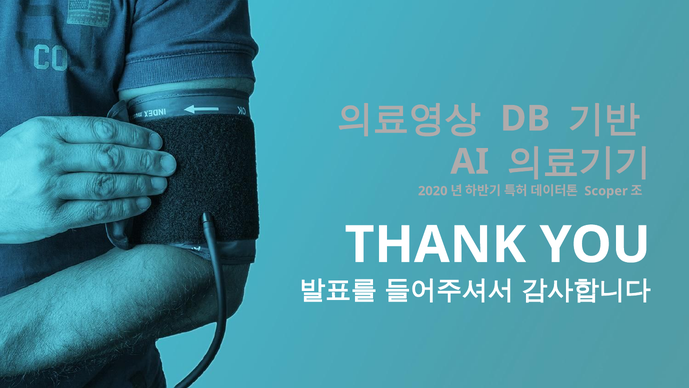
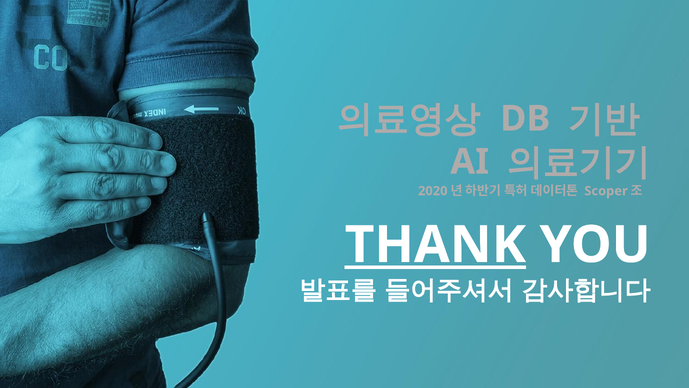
THANK underline: none -> present (435, 245)
